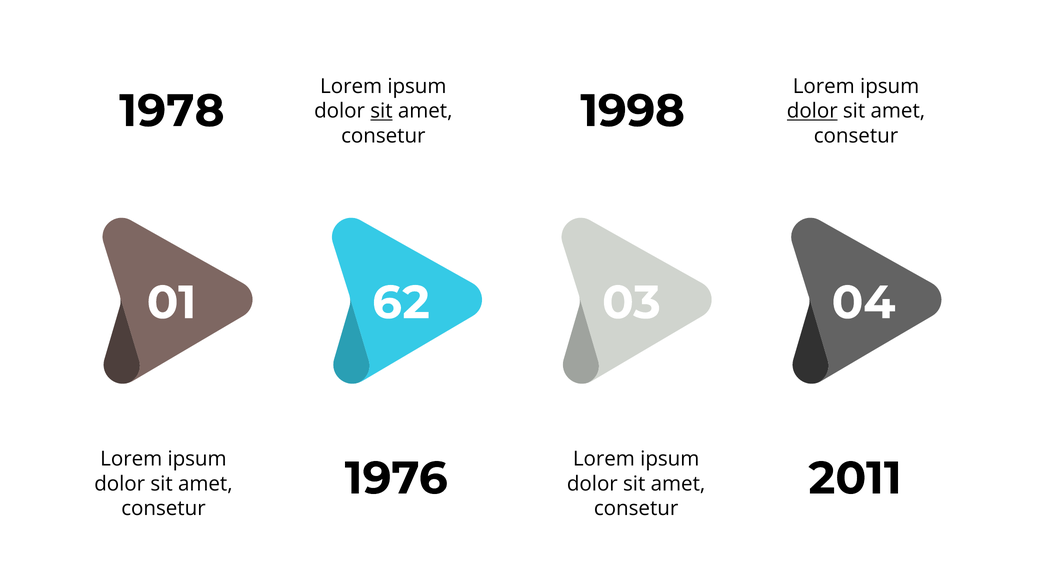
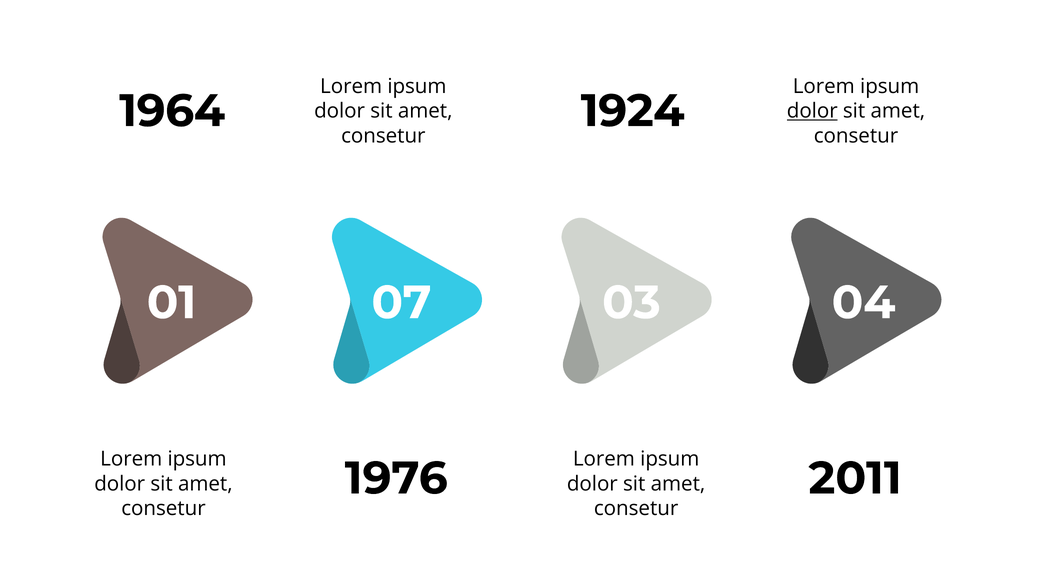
1978: 1978 -> 1964 (172, 111)
1998: 1998 -> 1924 (633, 111)
sit underline: present -> none (381, 111)
62: 62 -> 07 (401, 303)
